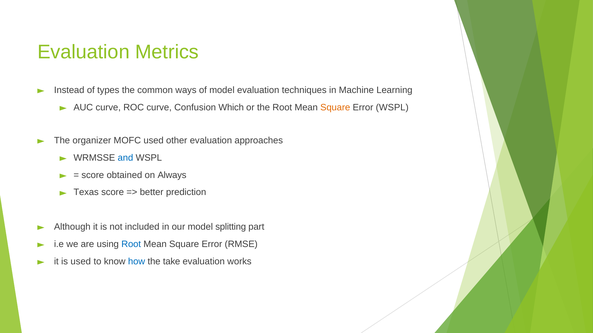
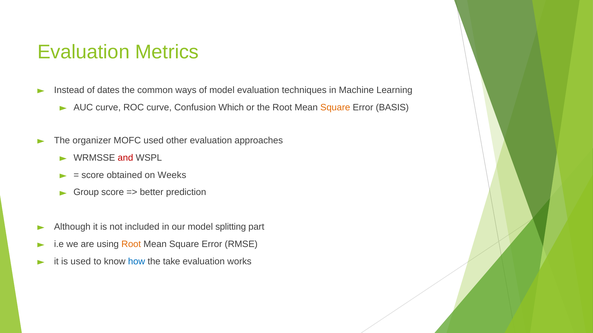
types: types -> dates (108, 90)
Error WSPL: WSPL -> BASIS (392, 108)
and colour: blue -> red (125, 158)
Always: Always -> Weeks (172, 175)
Texas: Texas -> Group (86, 193)
Root colour: blue -> orange (131, 244)
